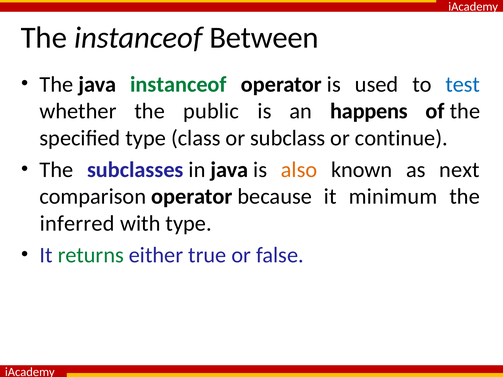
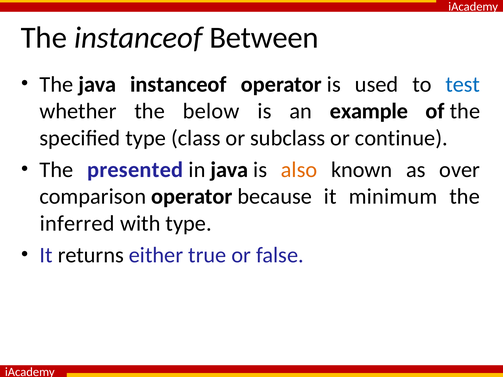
instanceof colour: green -> black (178, 84)
public: public -> below (211, 111)
happens: happens -> example (369, 111)
subclasses: subclasses -> presented (135, 170)
next: next -> over (460, 170)
returns colour: green -> black (91, 255)
